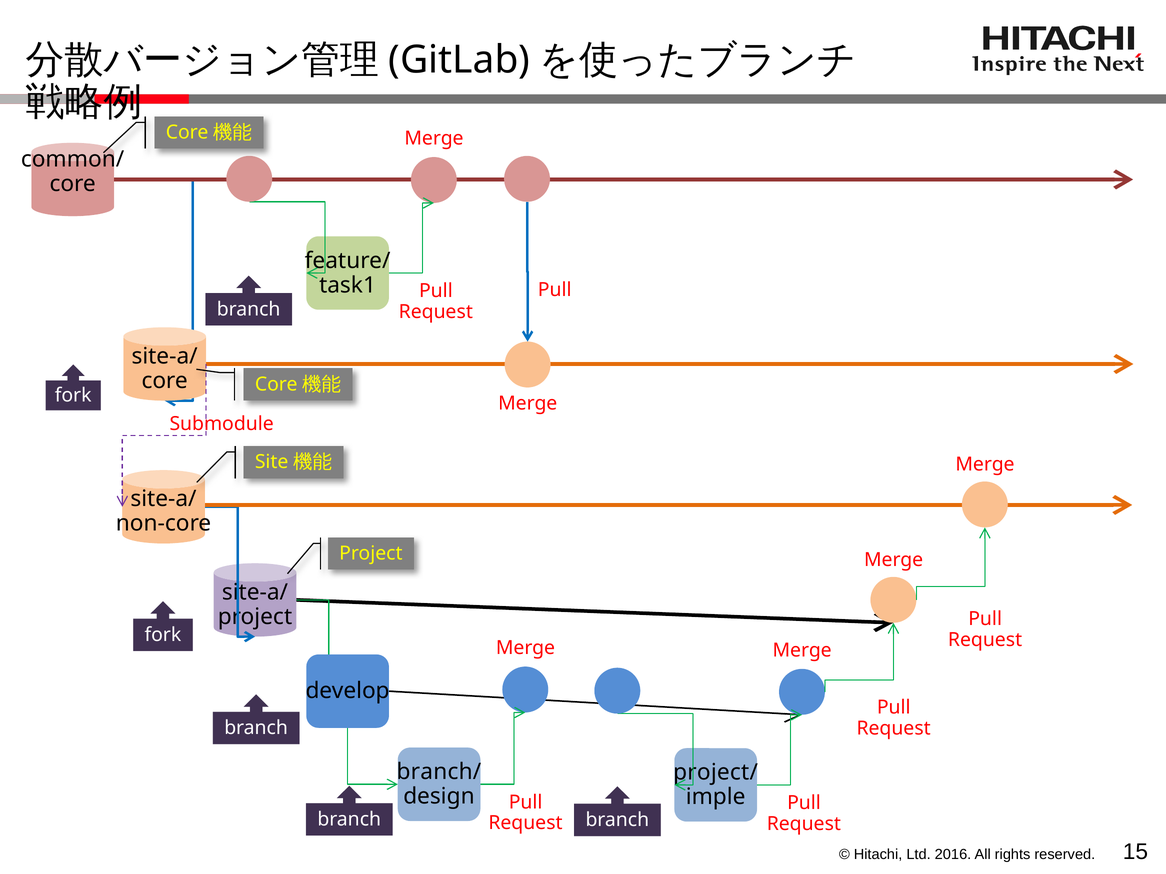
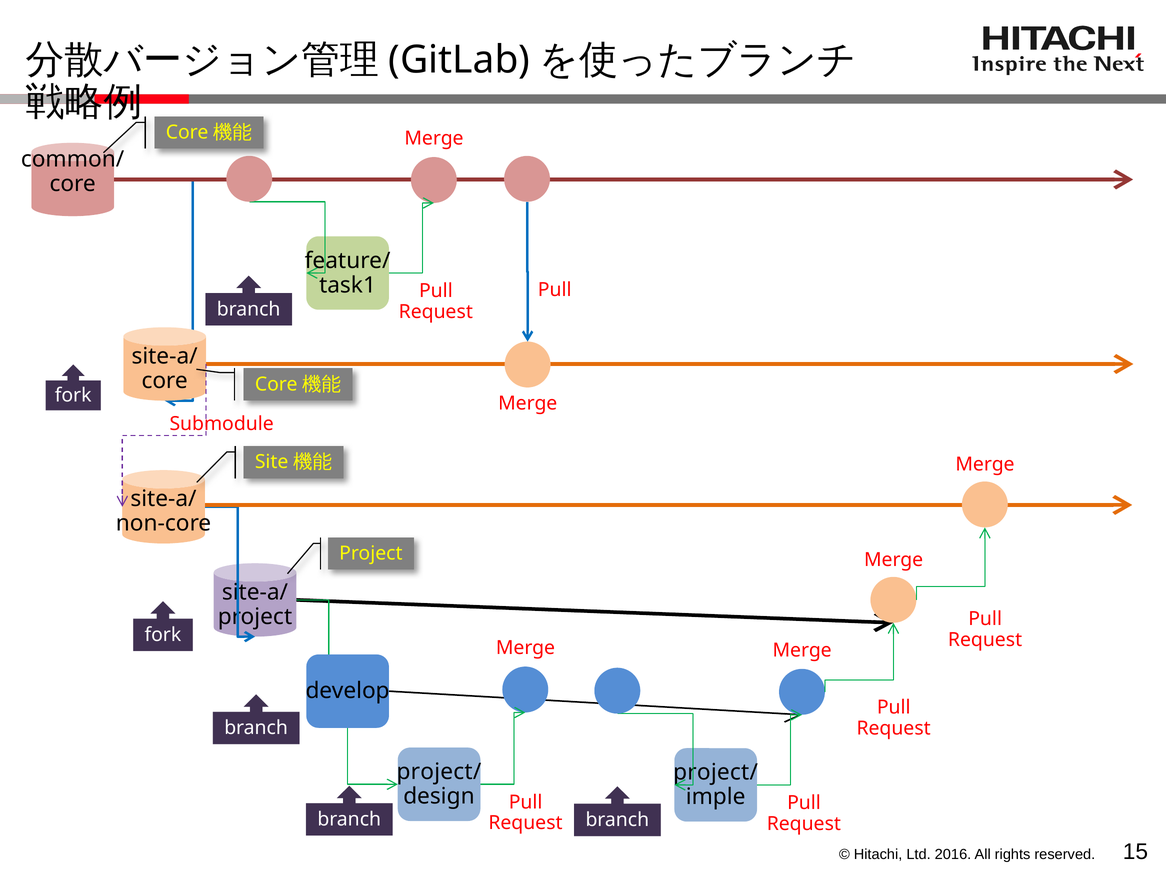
branch/: branch/ -> project/ (439, 772)
